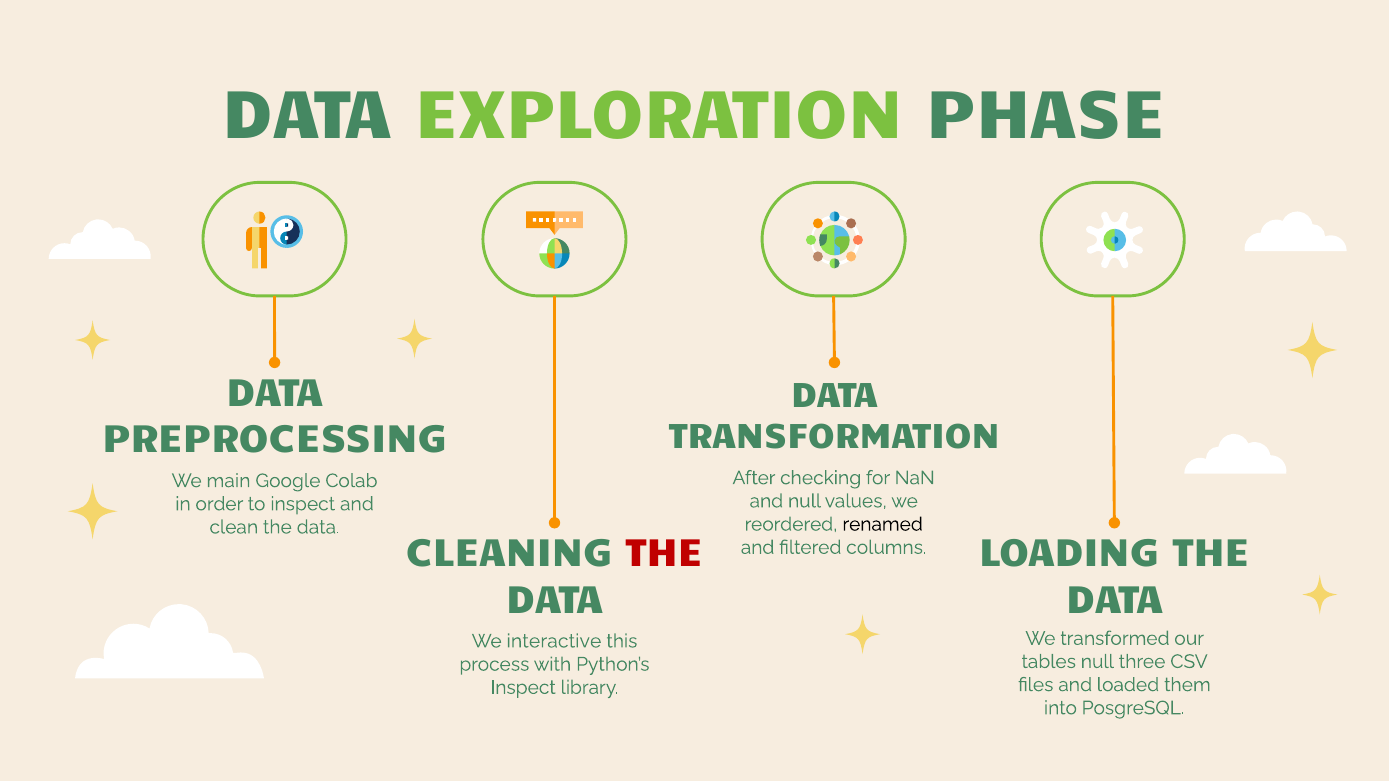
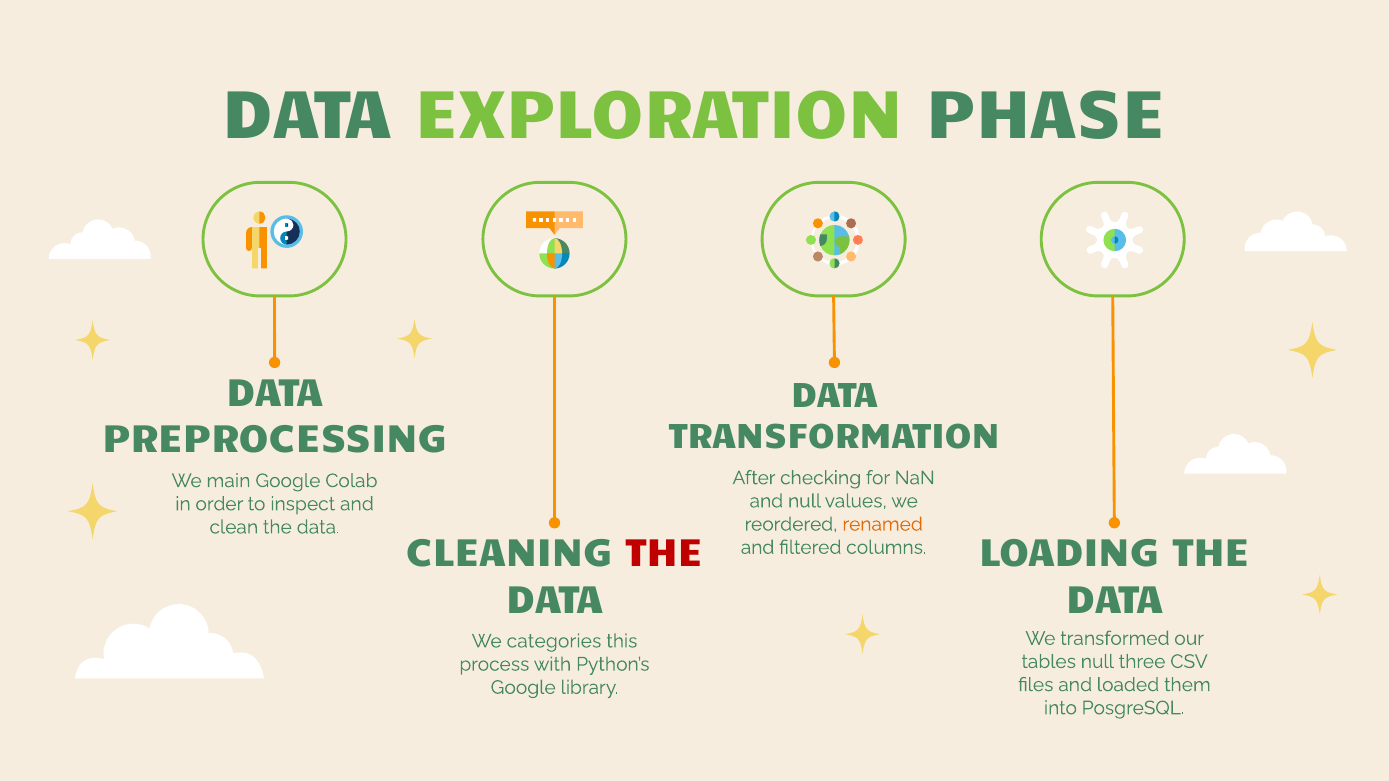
renamed colour: black -> orange (883, 524)
interactive: interactive -> categories (554, 641)
Inspect: Inspect -> Google (523, 688)
